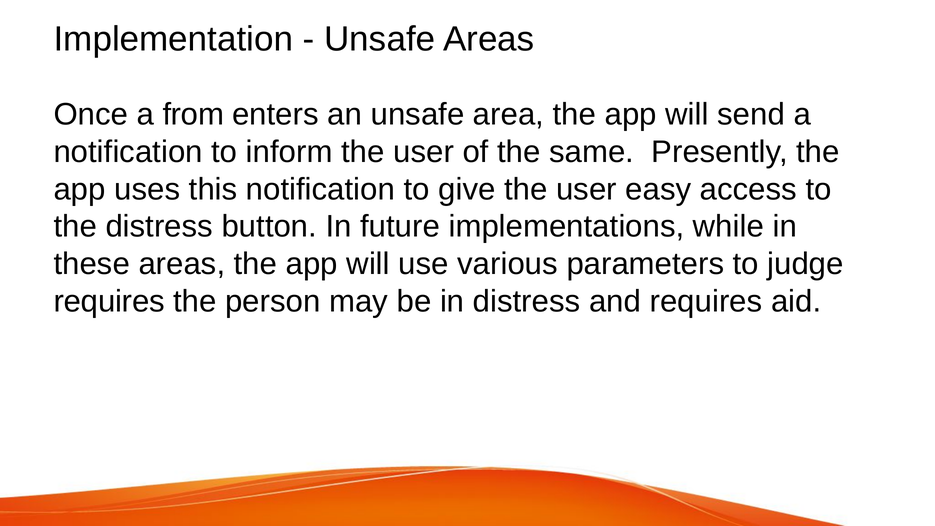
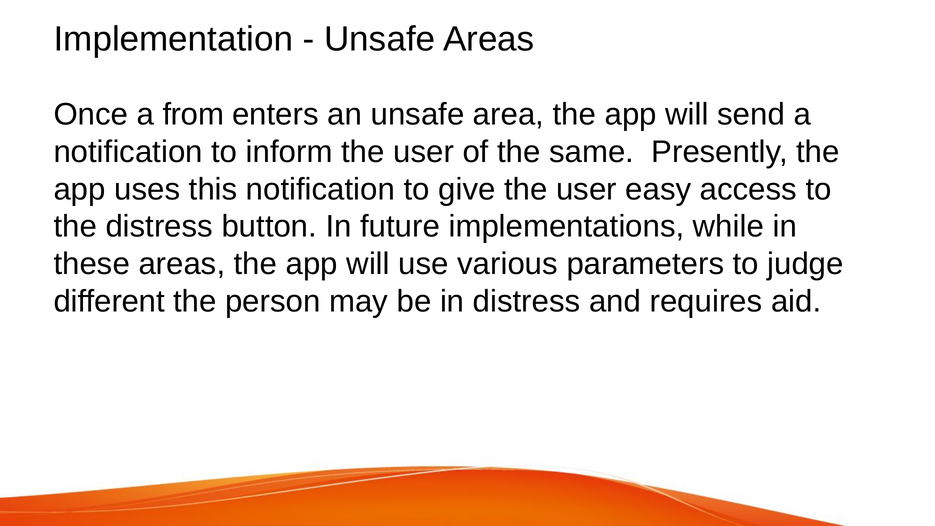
requires: requires -> different (109, 301)
